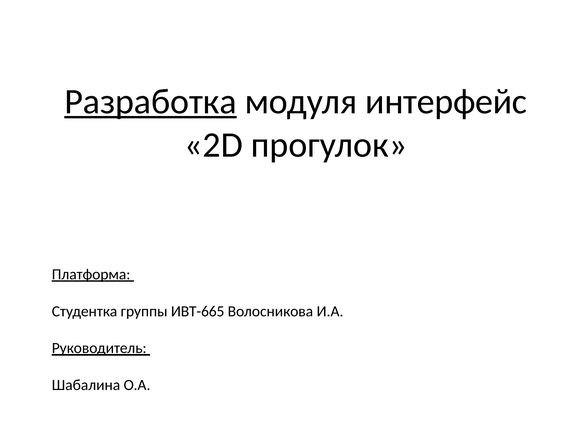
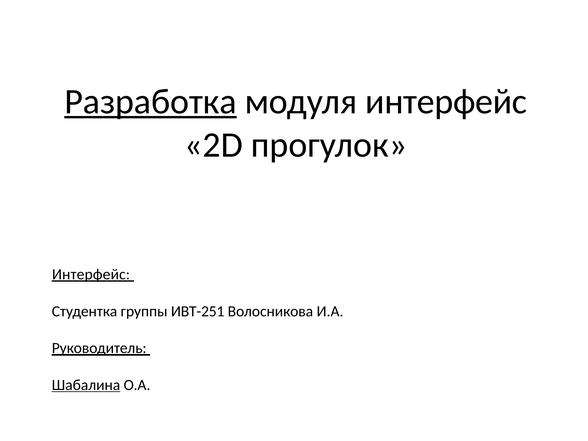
Платформа: Платформа -> Интерфейс (91, 274)
ИВТ-665: ИВТ-665 -> ИВТ-251 (198, 311)
Шабалина underline: none -> present (86, 385)
